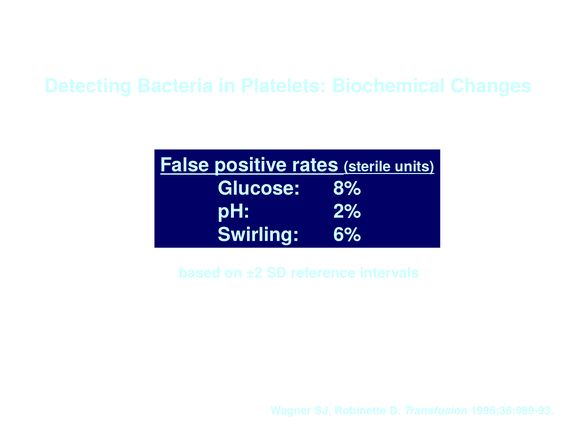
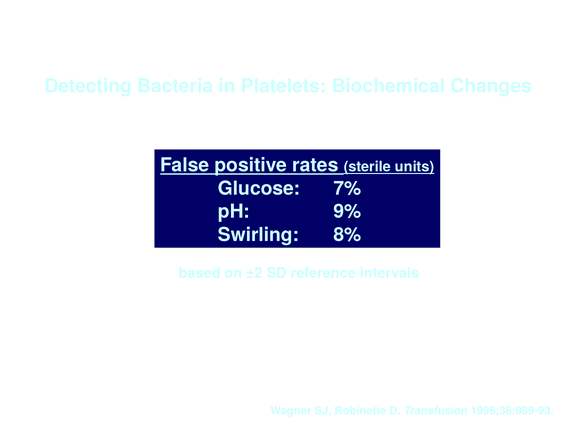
8%: 8% -> 7% (347, 188)
2%: 2% -> 9% (347, 211)
6%: 6% -> 8% (347, 234)
